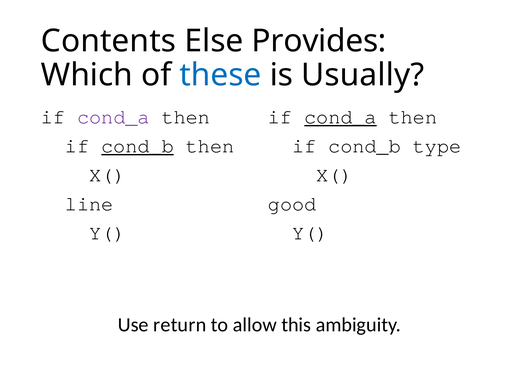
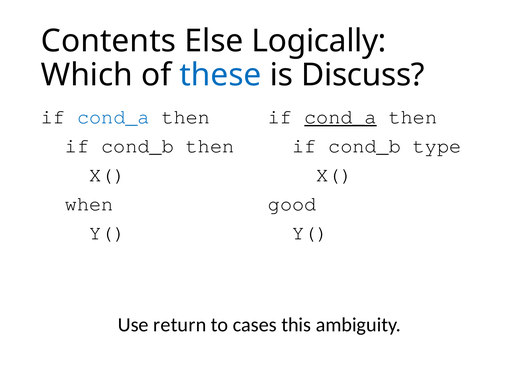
Provides: Provides -> Logically (319, 41)
Usually: Usually -> Discuss (363, 75)
cond_a colour: purple -> blue (113, 117)
cond_b underline: present -> none (138, 146)
line: line -> when (89, 204)
allow: allow -> cases (255, 325)
